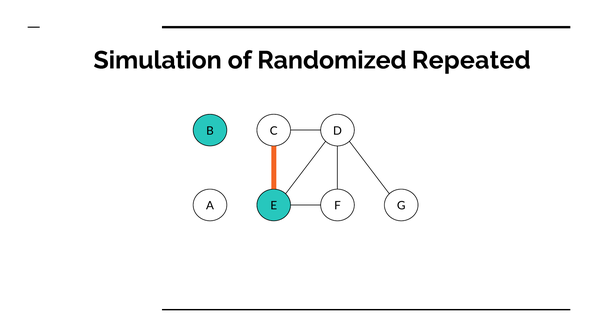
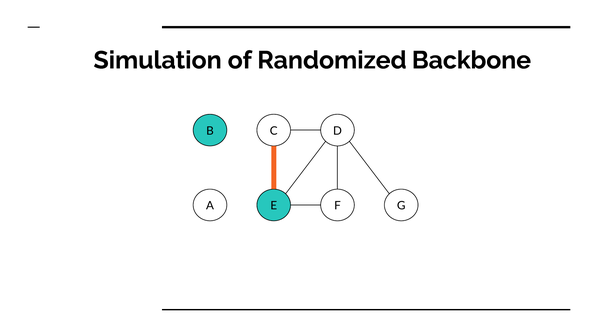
Repeated: Repeated -> Backbone (471, 60)
